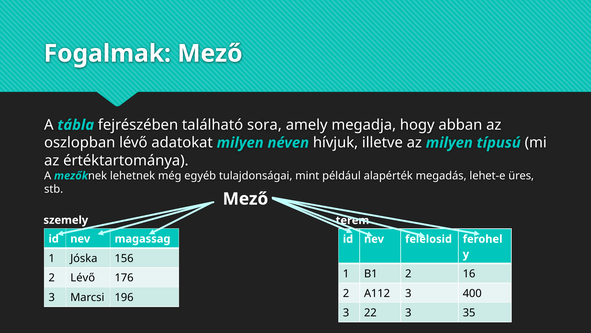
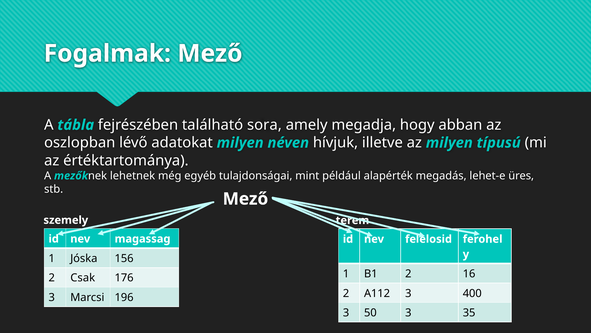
2 Lévő: Lévő -> Csak (83, 278)
22: 22 -> 50 (370, 312)
